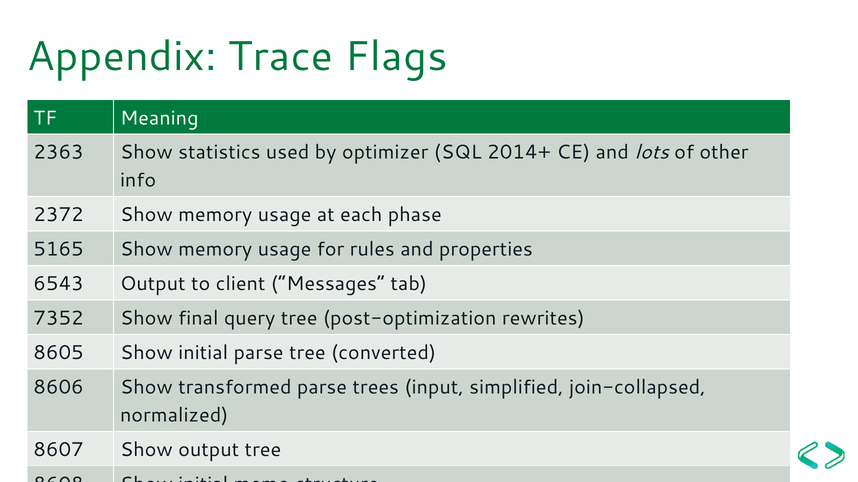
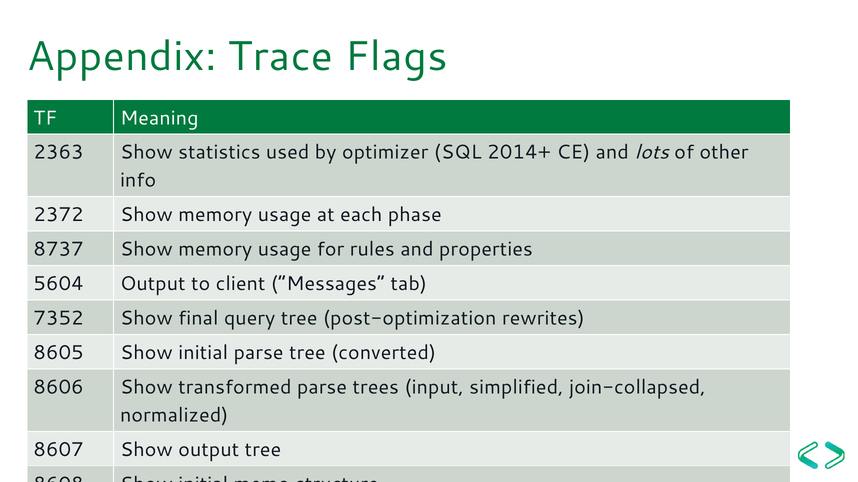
5165: 5165 -> 8737 (59, 250)
6543: 6543 -> 5604 (59, 284)
